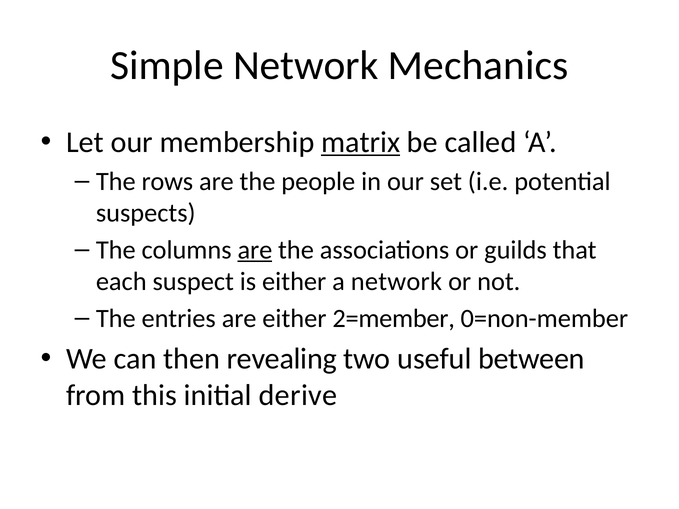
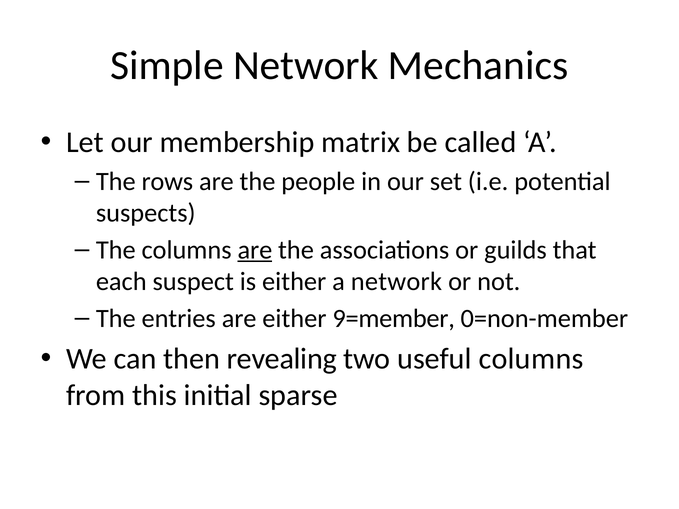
matrix underline: present -> none (361, 142)
2=member: 2=member -> 9=member (394, 319)
useful between: between -> columns (531, 359)
derive: derive -> sparse (298, 395)
